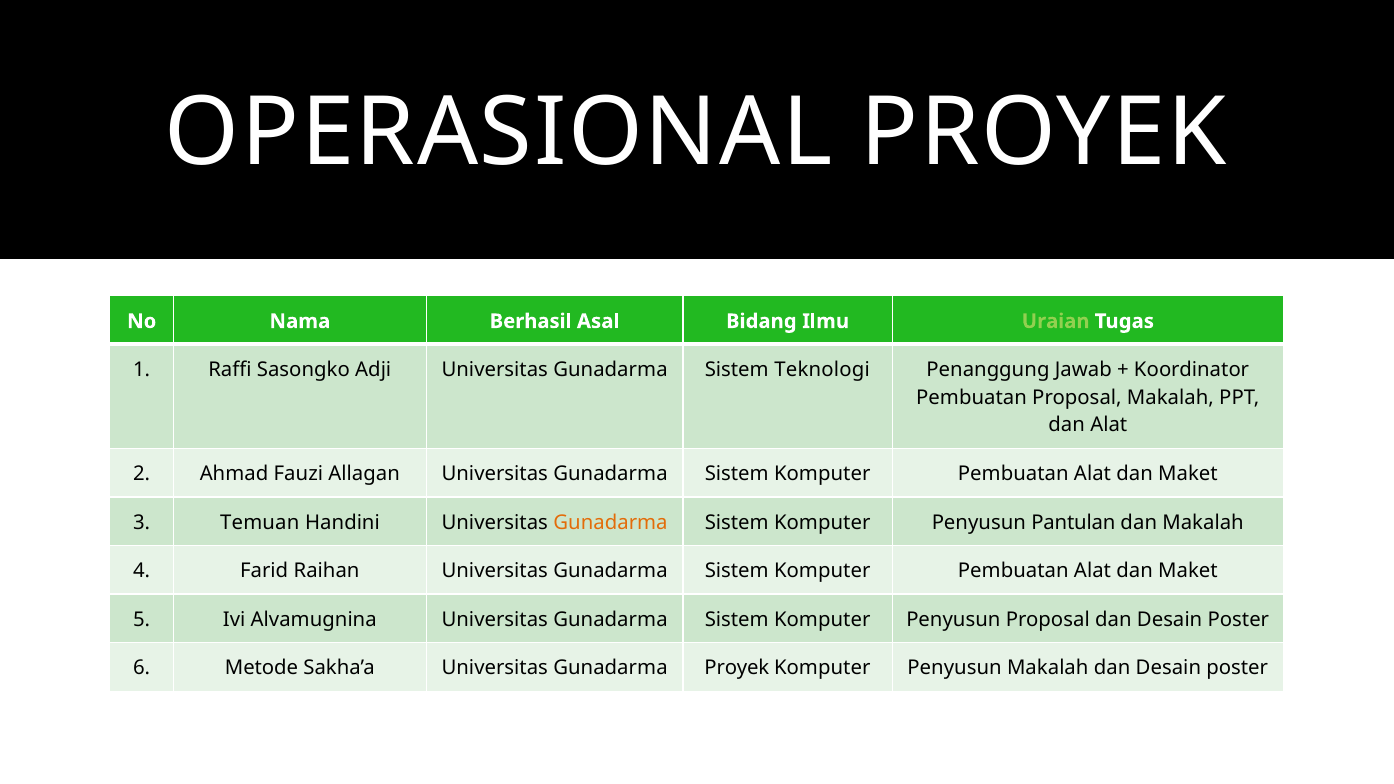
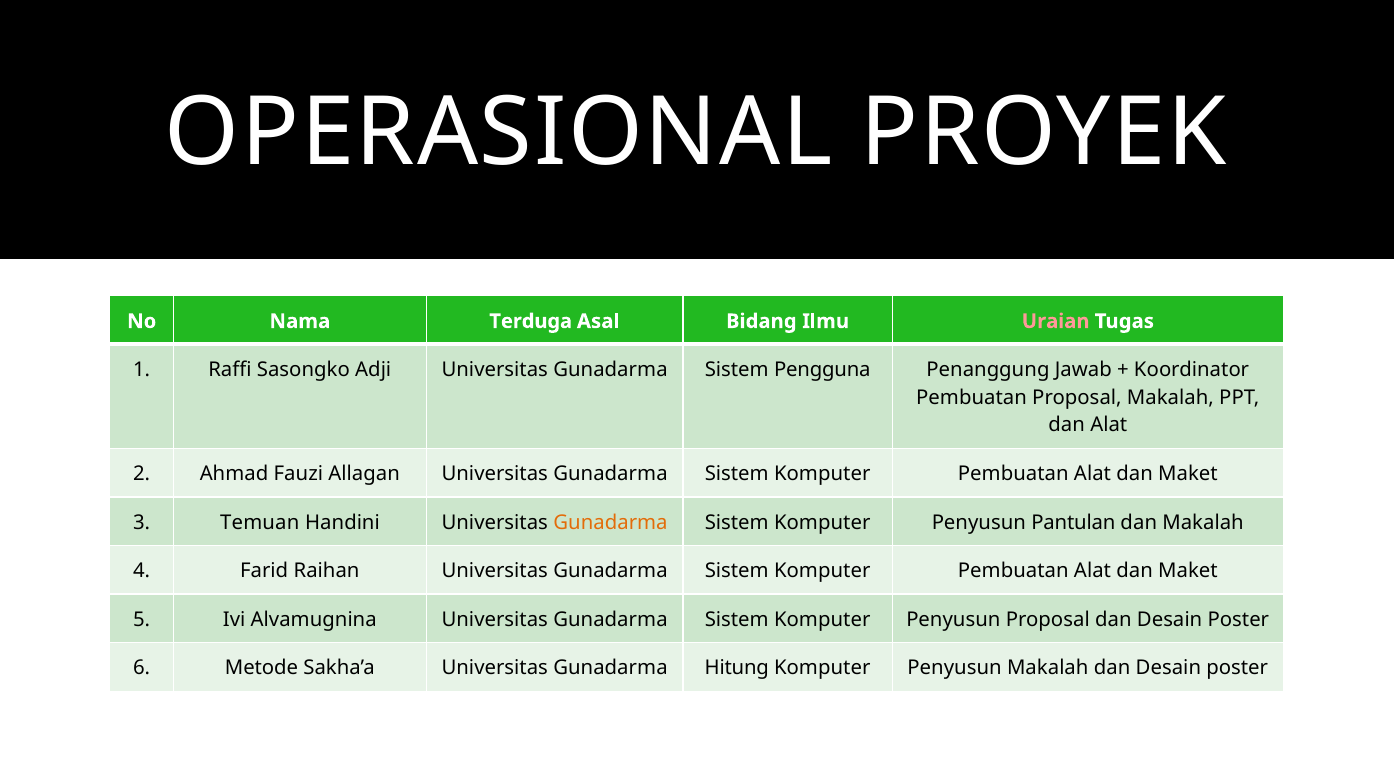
Berhasil: Berhasil -> Terduga (531, 321)
Uraian colour: light green -> pink (1056, 321)
Teknologi: Teknologi -> Pengguna (822, 370)
Gunadarma Proyek: Proyek -> Hitung (737, 668)
